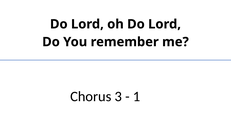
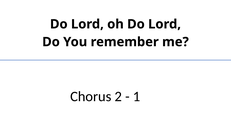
3: 3 -> 2 (118, 96)
